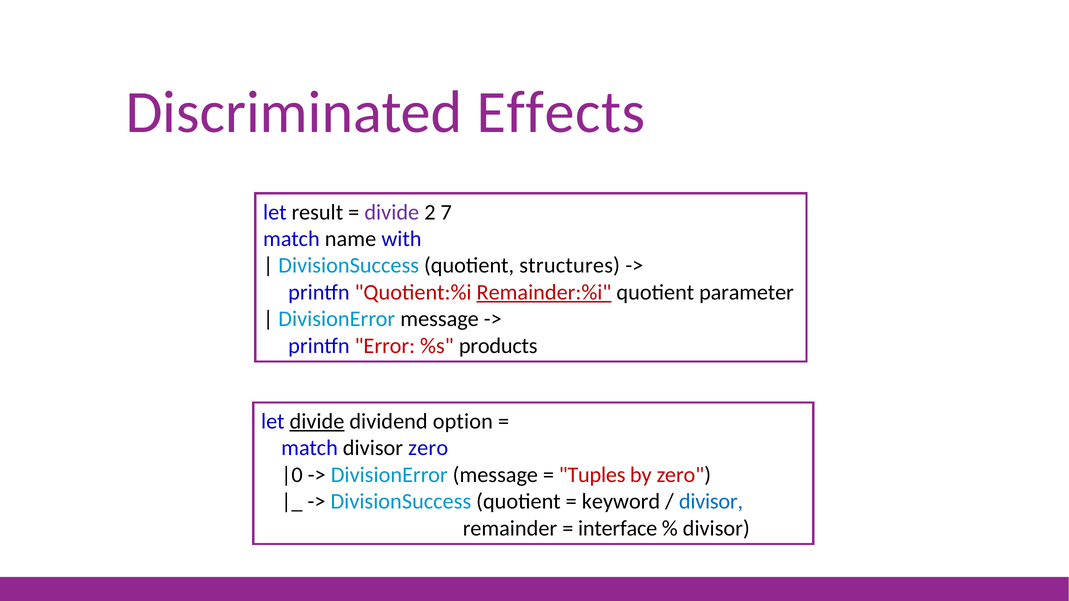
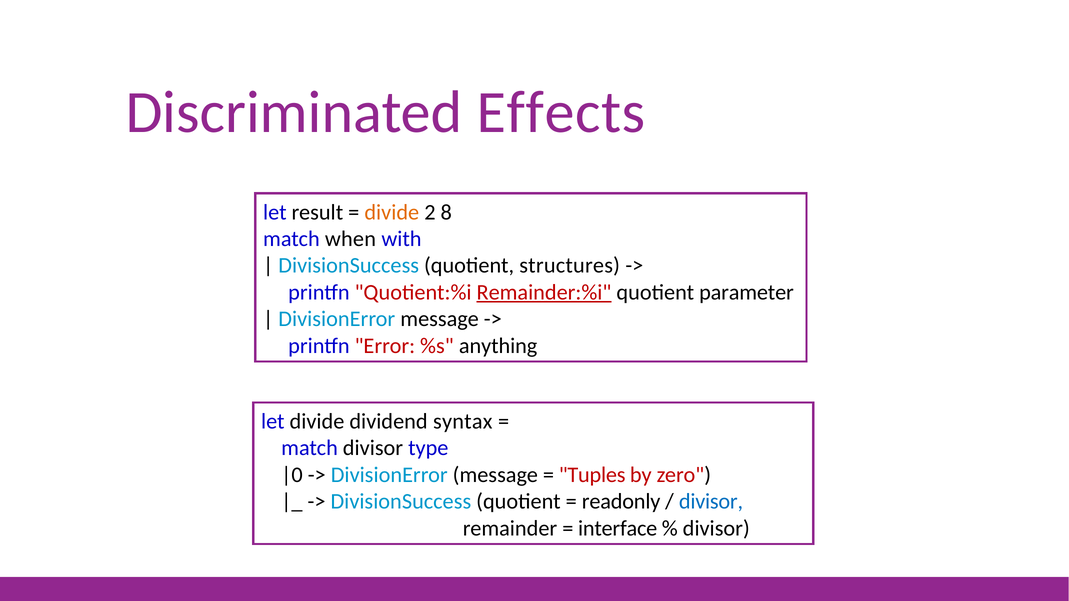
divide colour: purple -> orange (392, 212)
7: 7 -> 8 (446, 212)
name: name -> when (350, 239)
products: products -> anything (498, 346)
divide underline: present -> none (317, 422)
option: option -> syntax (463, 422)
divisor zero: zero -> type (428, 448)
keyword: keyword -> readonly (621, 502)
